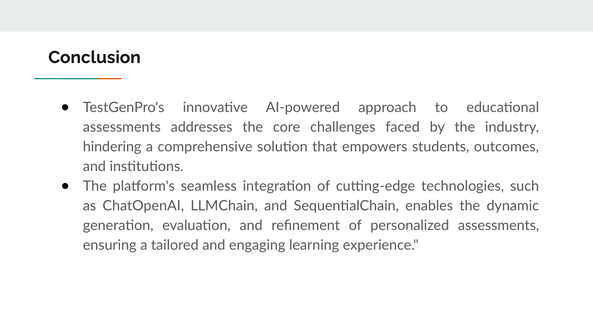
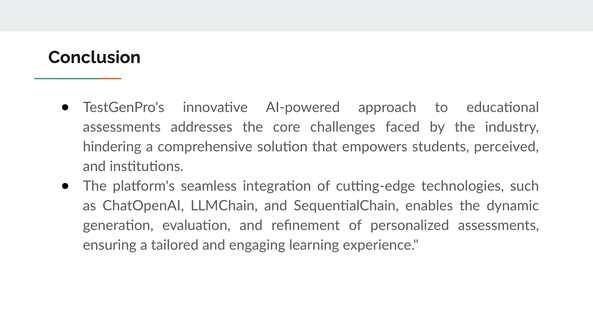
outcomes: outcomes -> perceived (506, 147)
